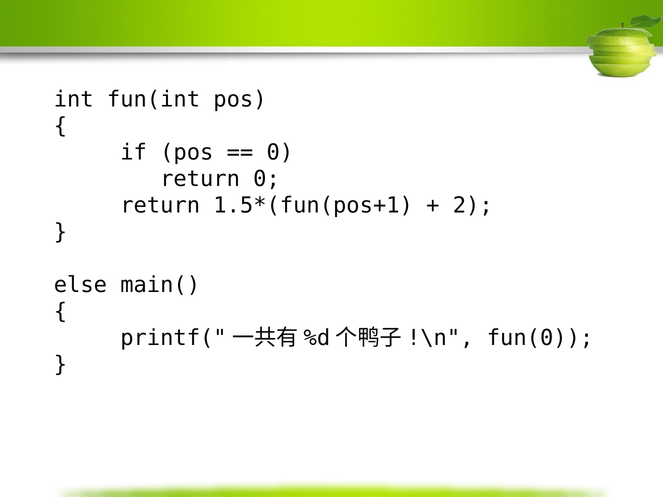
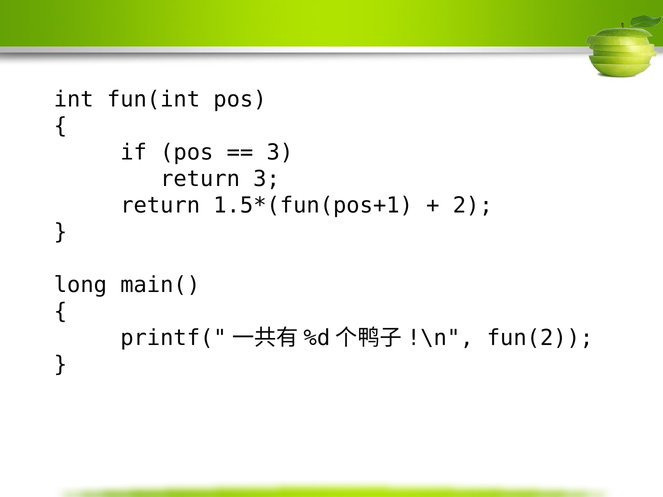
0: 0 -> 3 (280, 153)
return 0: 0 -> 3 (267, 179)
else: else -> long (80, 285)
fun(0: fun(0 -> fun(2 (540, 338)
